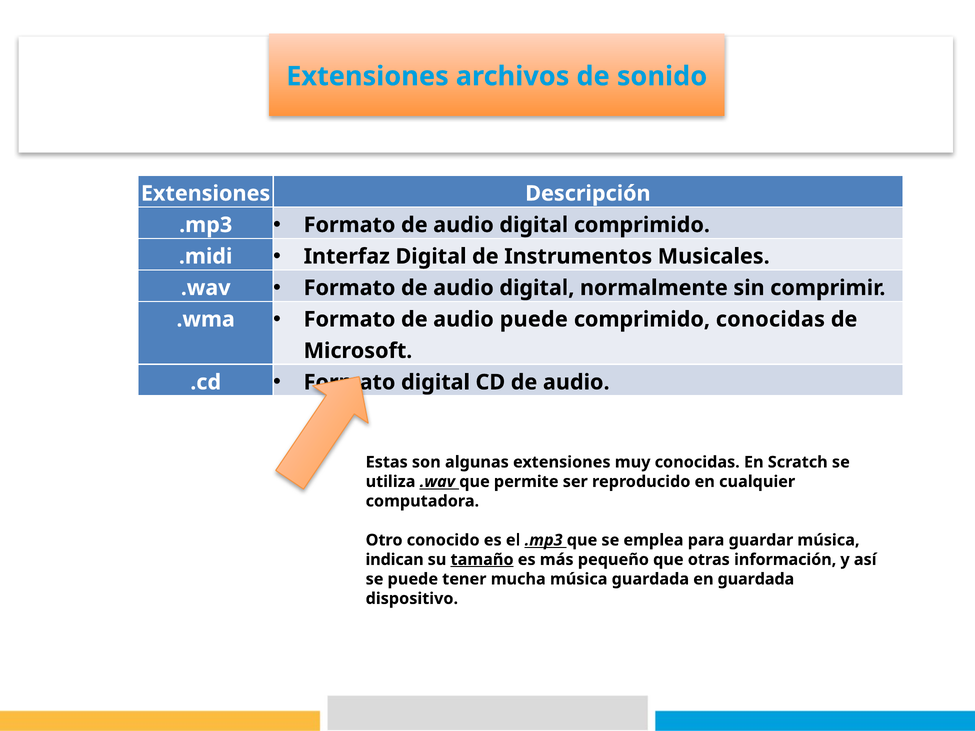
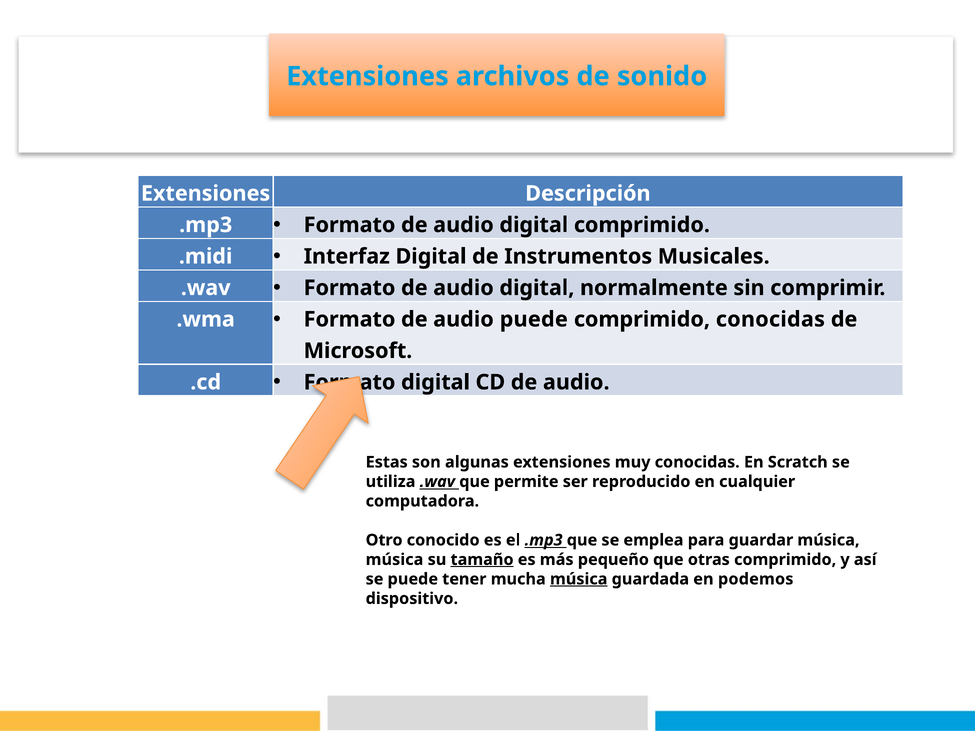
indican: indican -> música (394, 560)
otras información: información -> comprimido (785, 560)
música underline: none -> present (579, 579)
en guardada: guardada -> podemos (756, 579)
